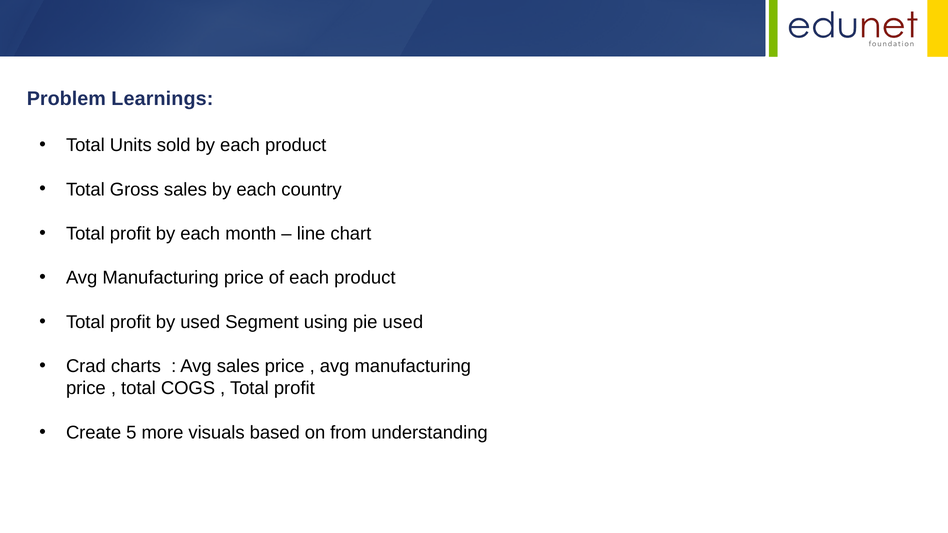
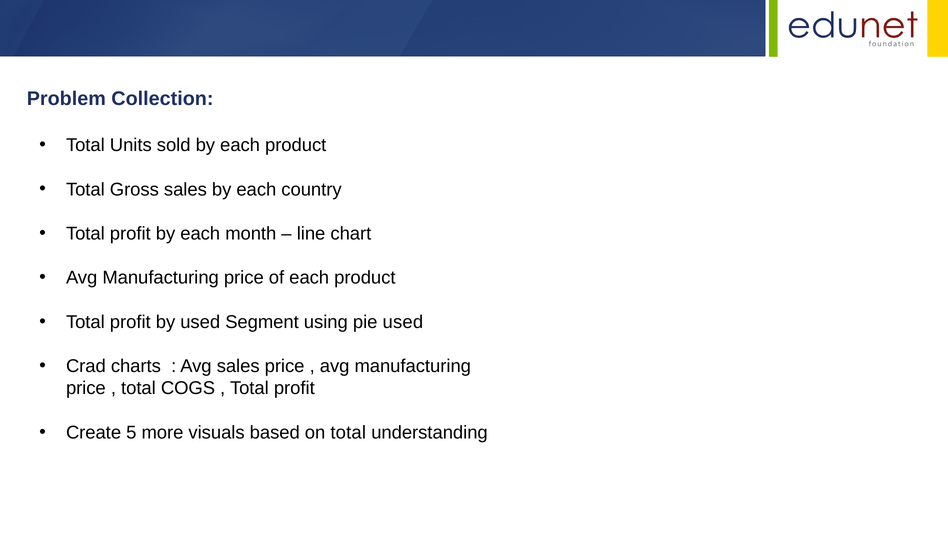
Learnings: Learnings -> Collection (162, 99)
on from: from -> total (348, 433)
